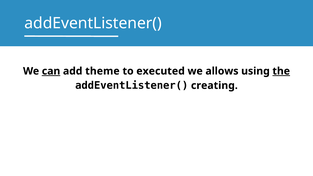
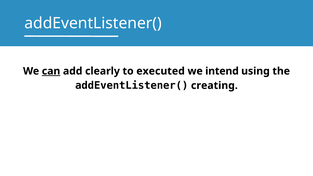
theme: theme -> clearly (102, 71)
allows: allows -> intend (222, 71)
the underline: present -> none (281, 71)
